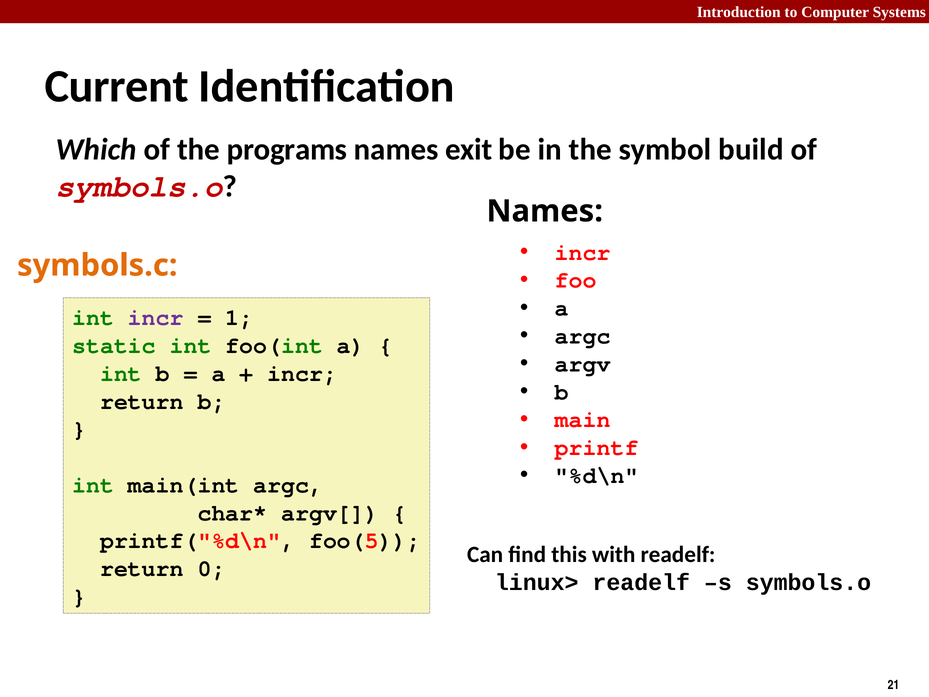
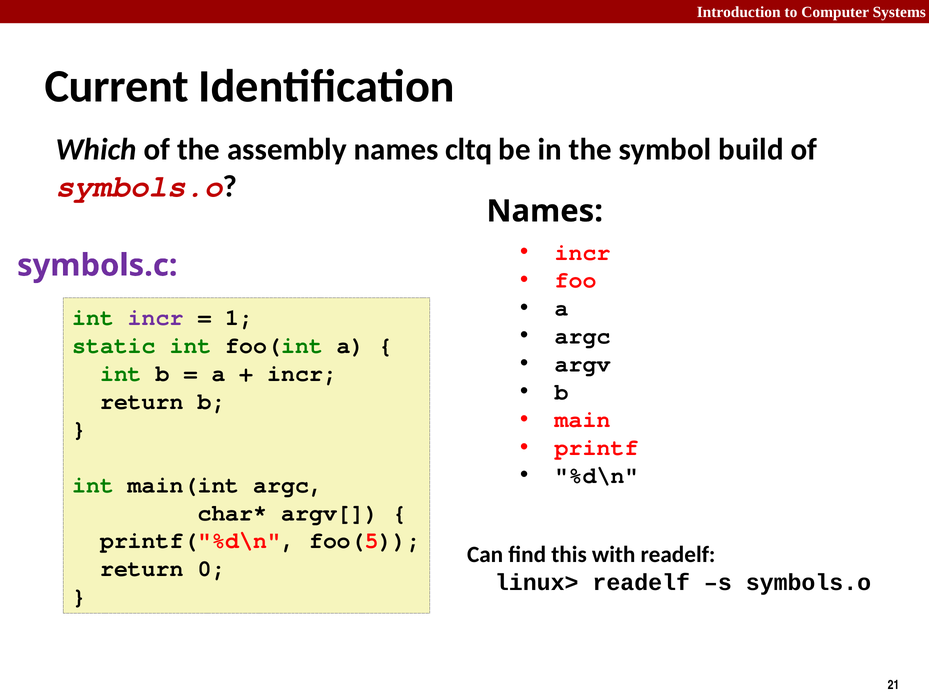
programs: programs -> assembly (287, 149)
exit: exit -> cltq (469, 149)
symbols.c colour: orange -> purple (97, 265)
